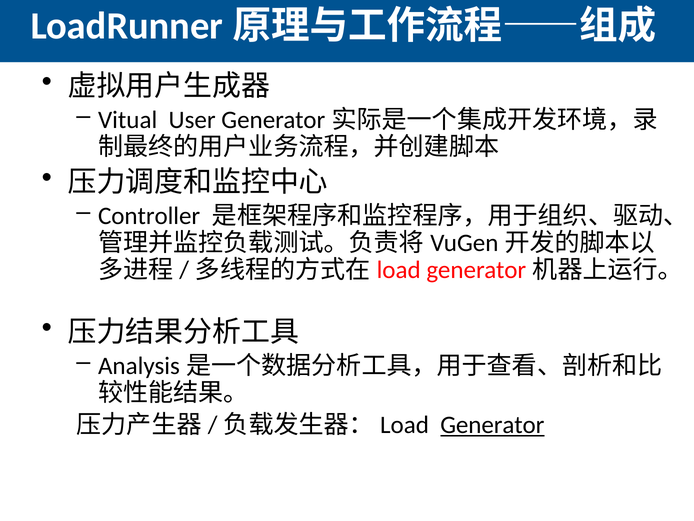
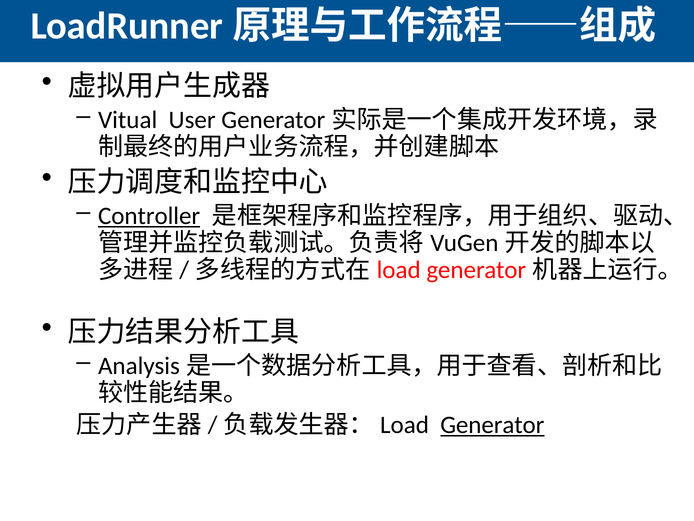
Controller underline: none -> present (149, 216)
